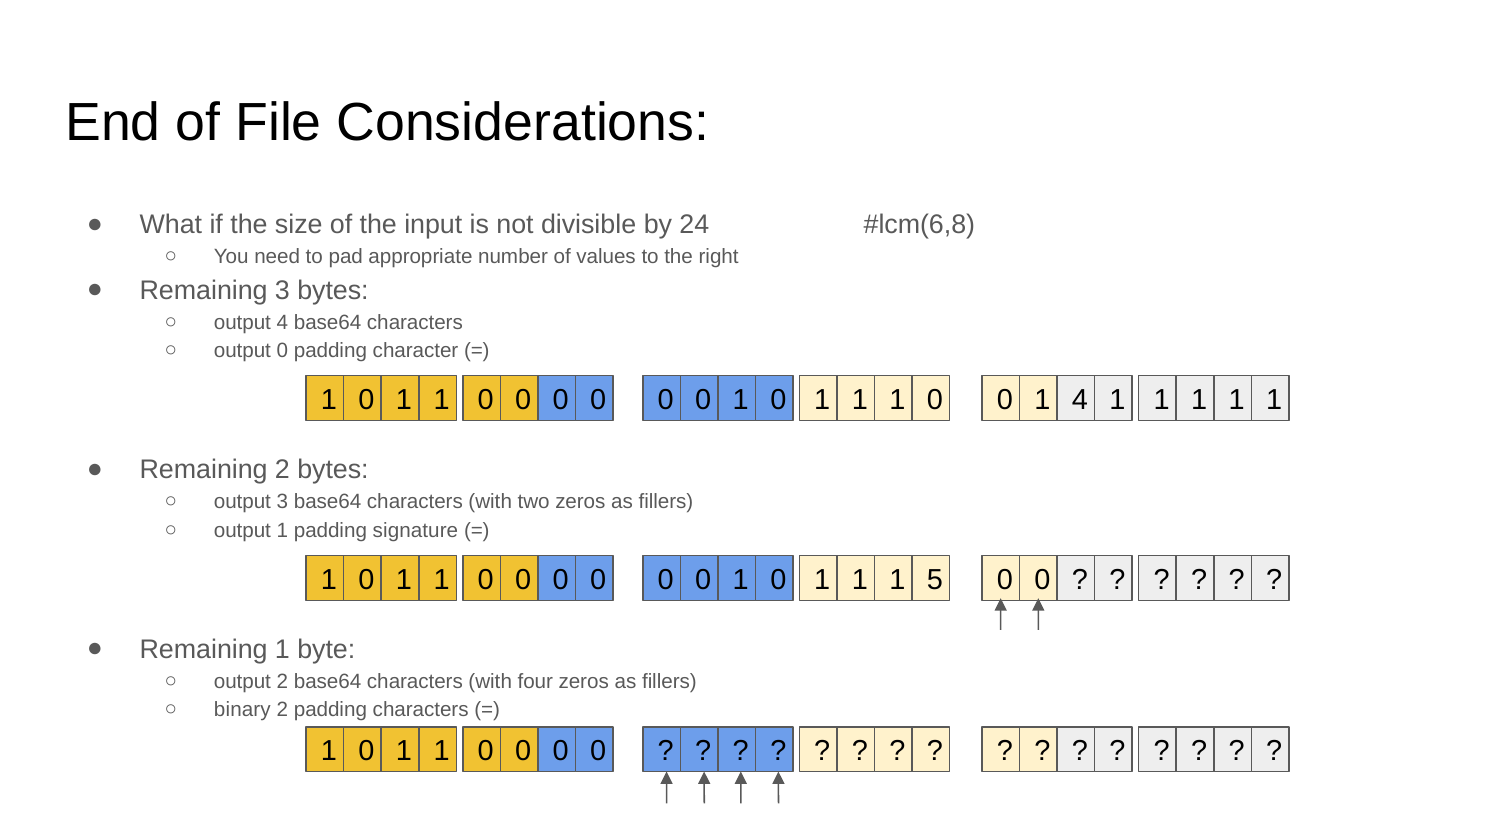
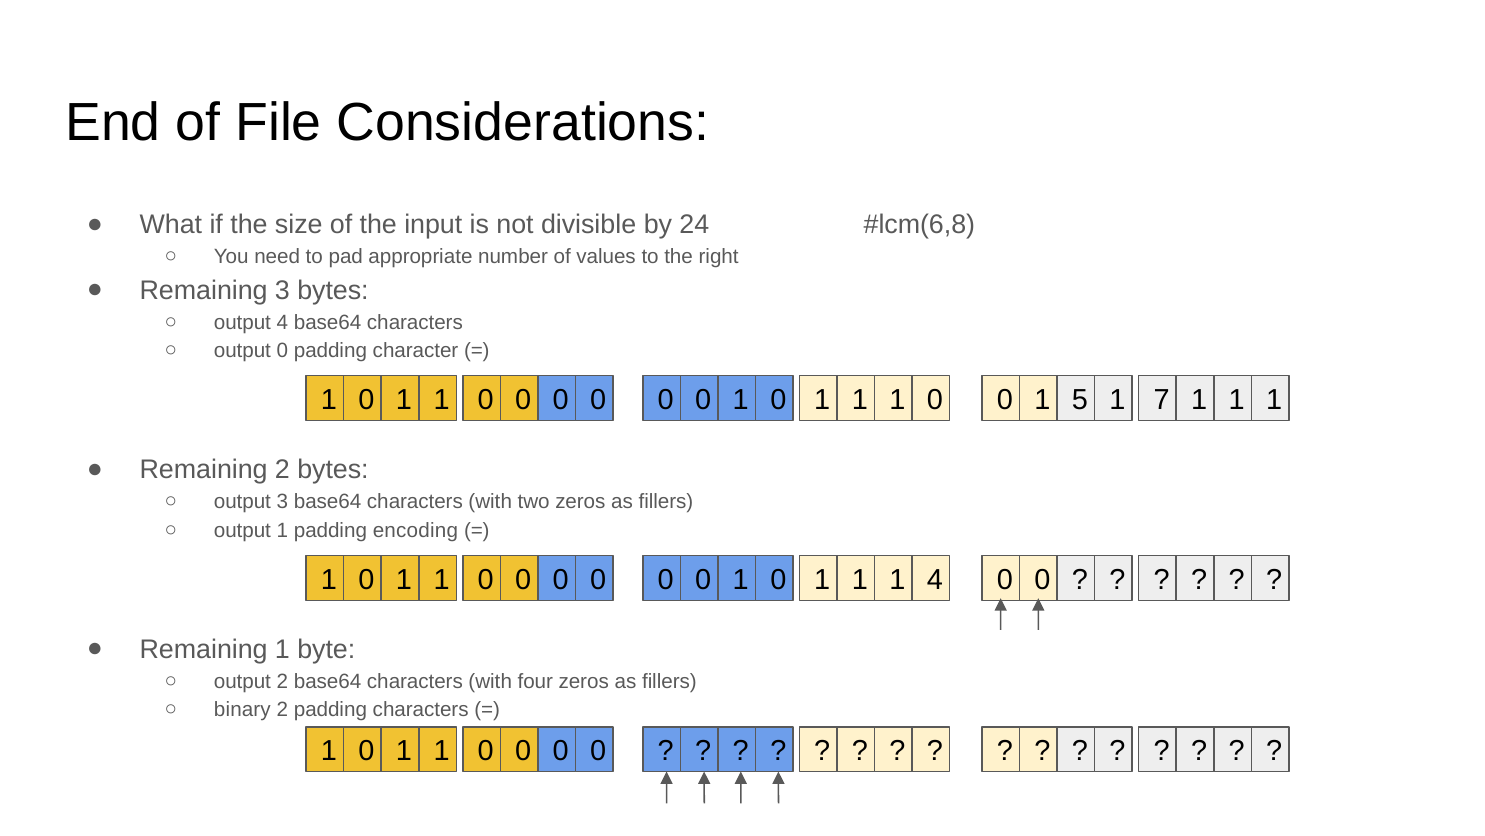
1 4: 4 -> 5 (1080, 400)
1: 1 -> 7 (1162, 400)
signature: signature -> encoding (415, 530)
1 5: 5 -> 4 (935, 580)
